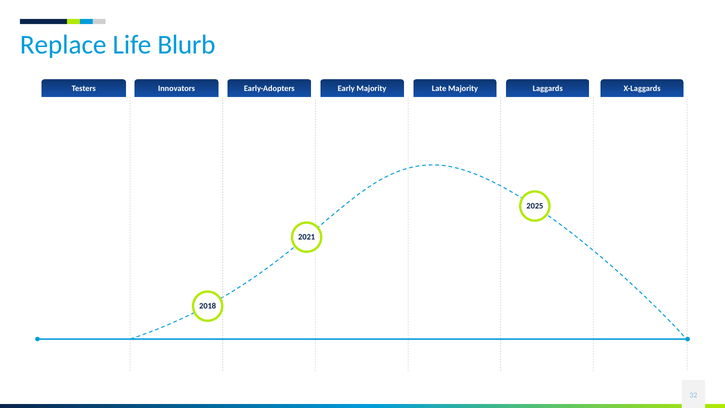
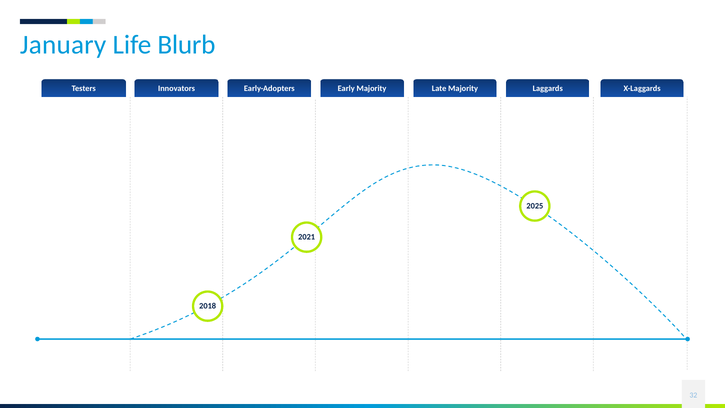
Replace: Replace -> January (63, 45)
